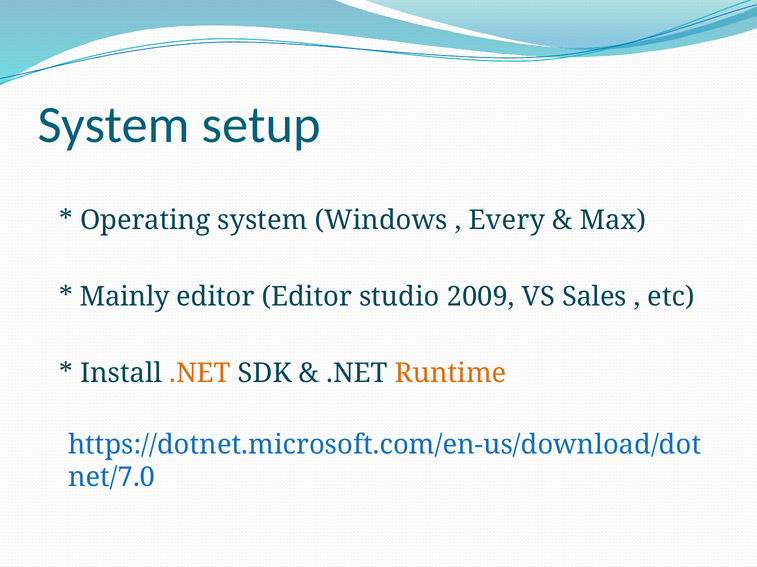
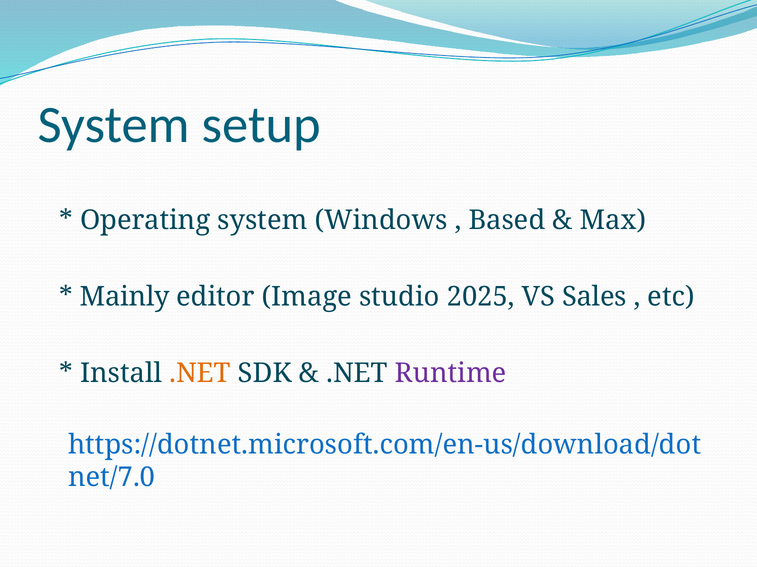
Every: Every -> Based (507, 221)
editor Editor: Editor -> Image (307, 297)
2009: 2009 -> 2025 (481, 297)
Runtime colour: orange -> purple (451, 374)
